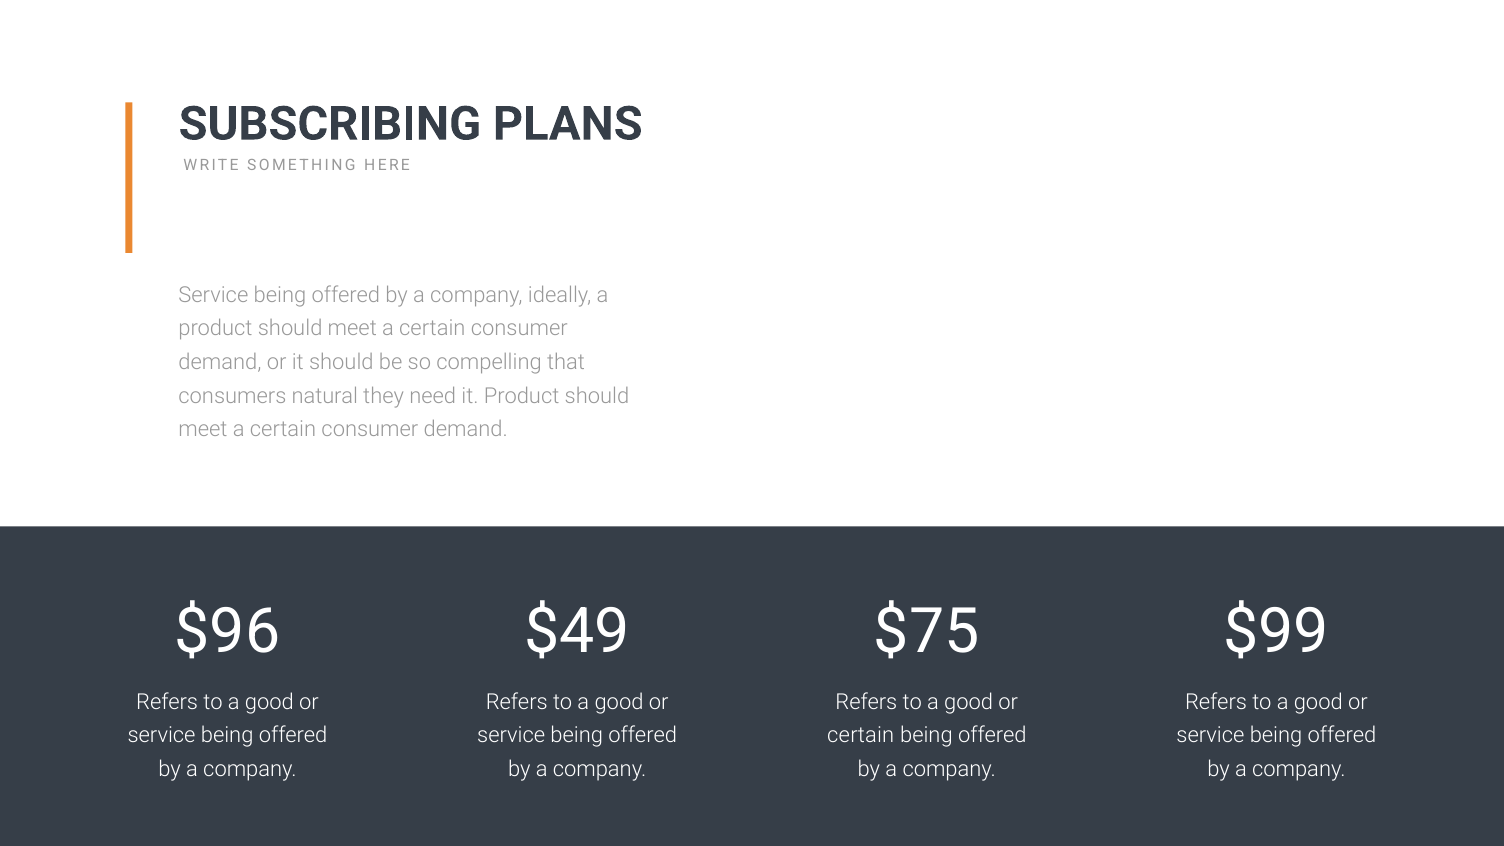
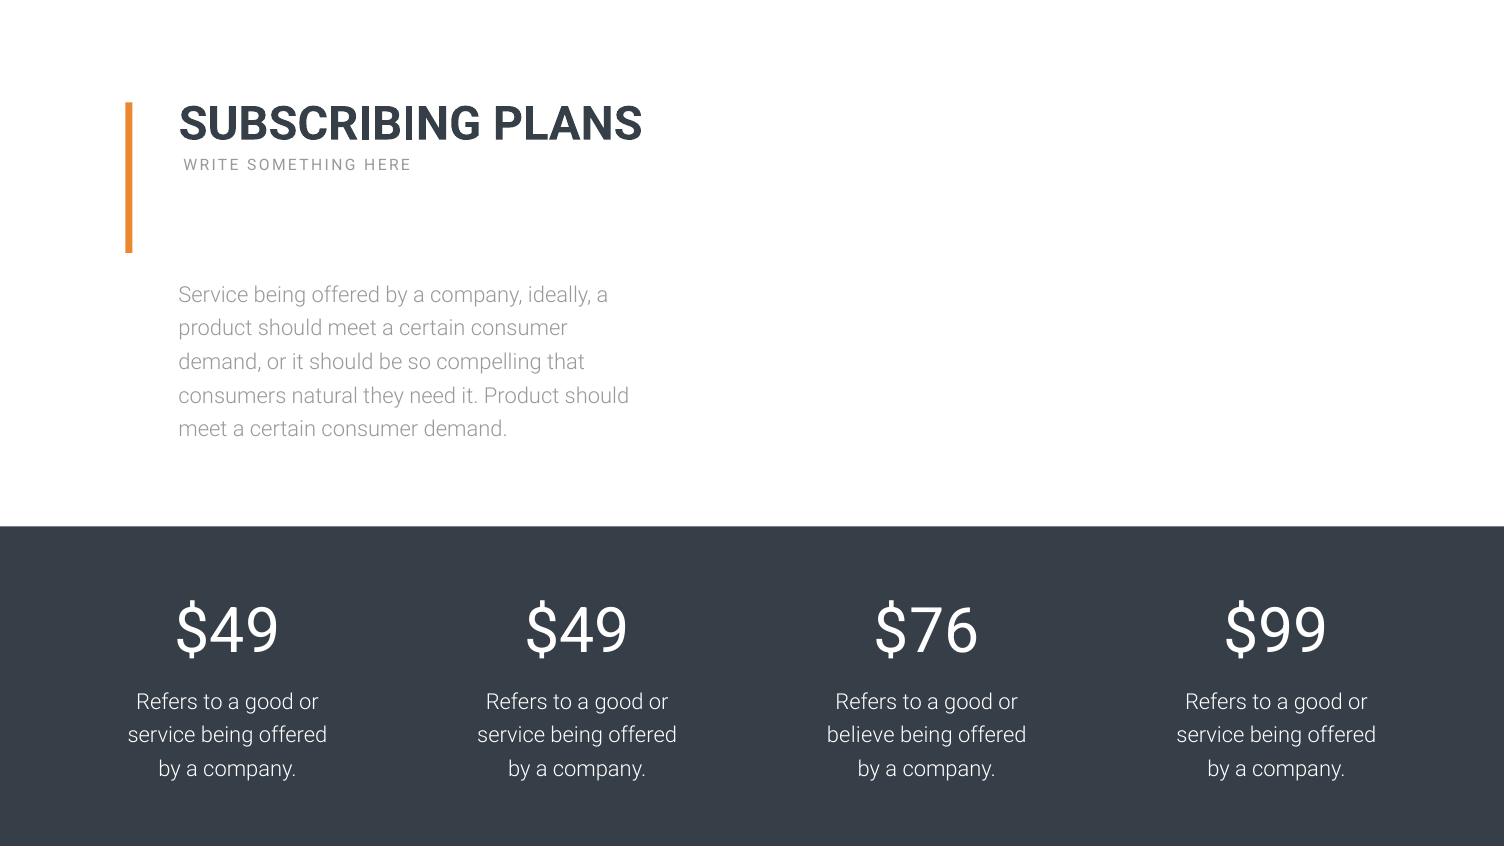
$96: $96 -> $49 (228, 632)
$75: $75 -> $76 (927, 632)
certain: certain -> believe (861, 736)
